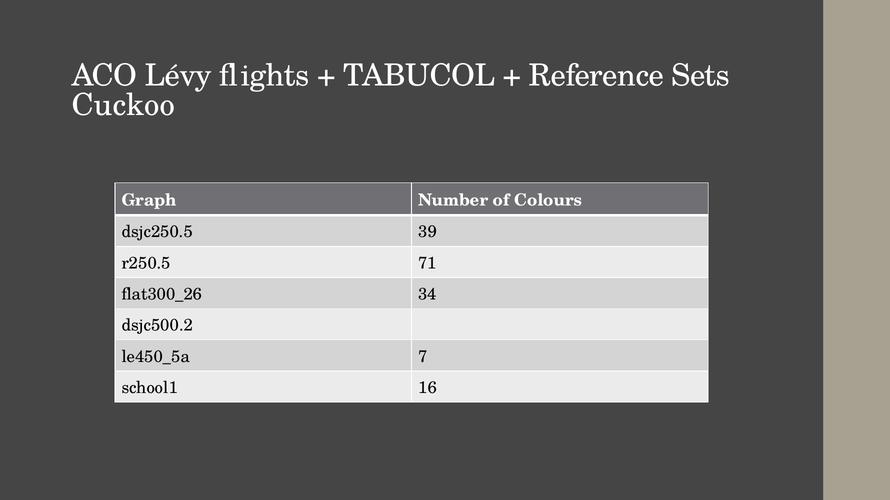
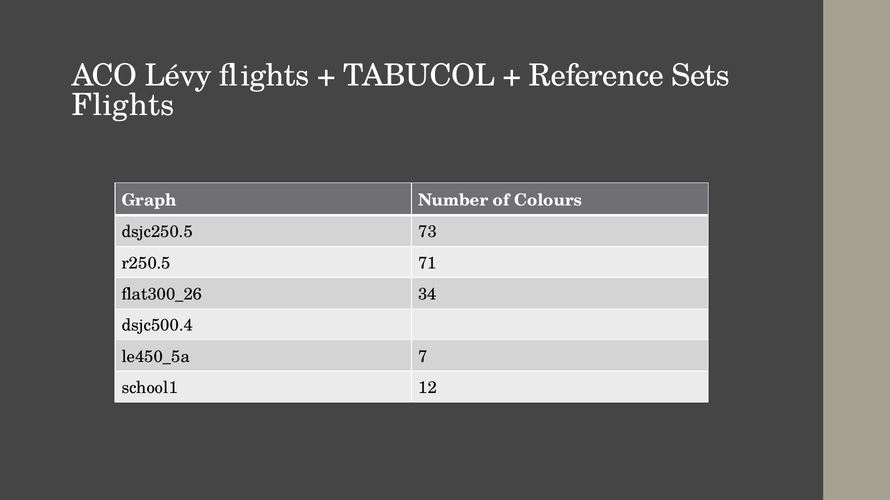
Cuckoo: Cuckoo -> Flights (123, 106)
39: 39 -> 73 (428, 232)
dsjc500.2: dsjc500.2 -> dsjc500.4 (157, 326)
16: 16 -> 12 (428, 388)
